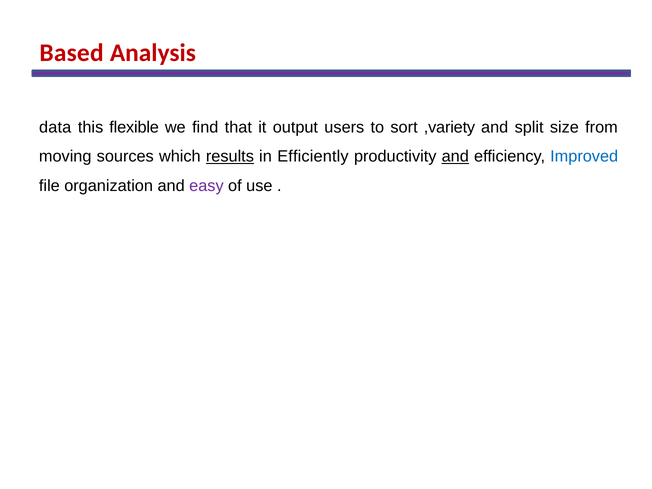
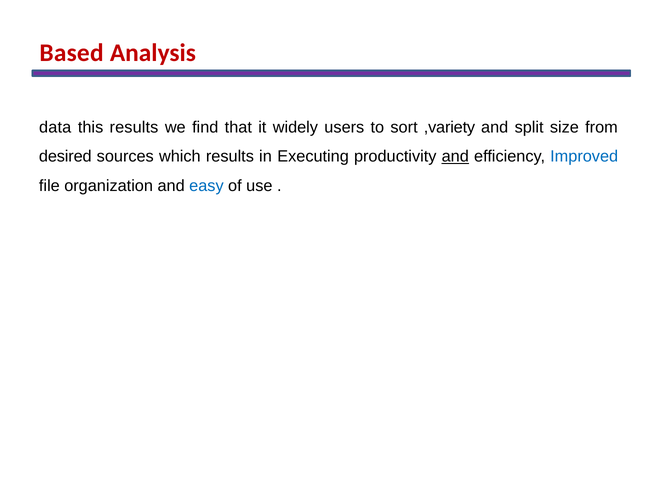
this flexible: flexible -> results (134, 127)
output: output -> widely (295, 127)
moving: moving -> desired (65, 156)
results underline: present -> none (230, 156)
Efficiently: Efficiently -> Executing (313, 156)
easy colour: purple -> blue (206, 186)
